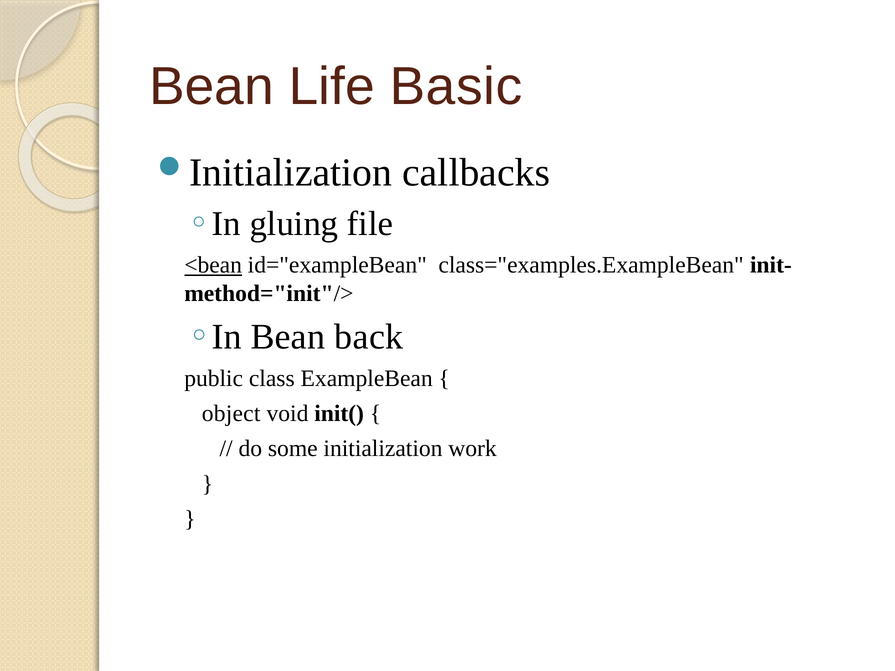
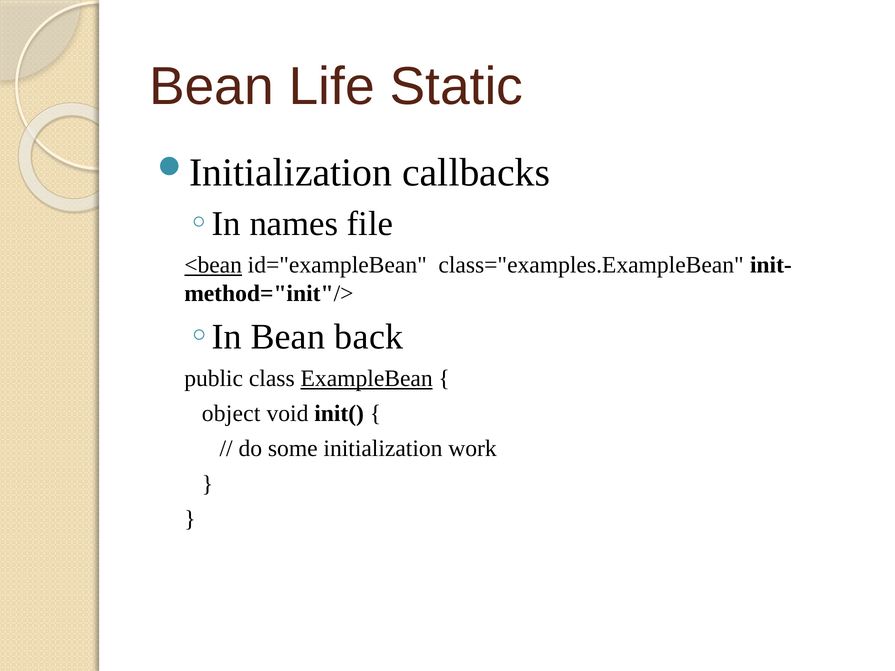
Basic: Basic -> Static (456, 87)
gluing: gluing -> names (294, 224)
ExampleBean underline: none -> present (367, 379)
